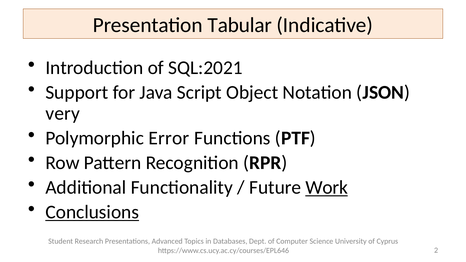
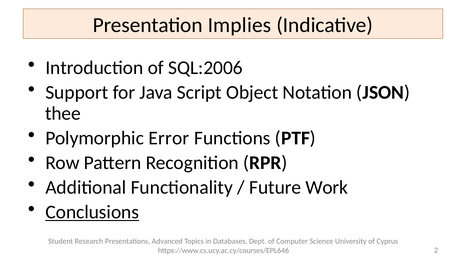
Tabular: Tabular -> Implies (240, 25)
SQL:2021: SQL:2021 -> SQL:2006 (205, 68)
very: very -> thee (63, 114)
Work underline: present -> none (327, 188)
